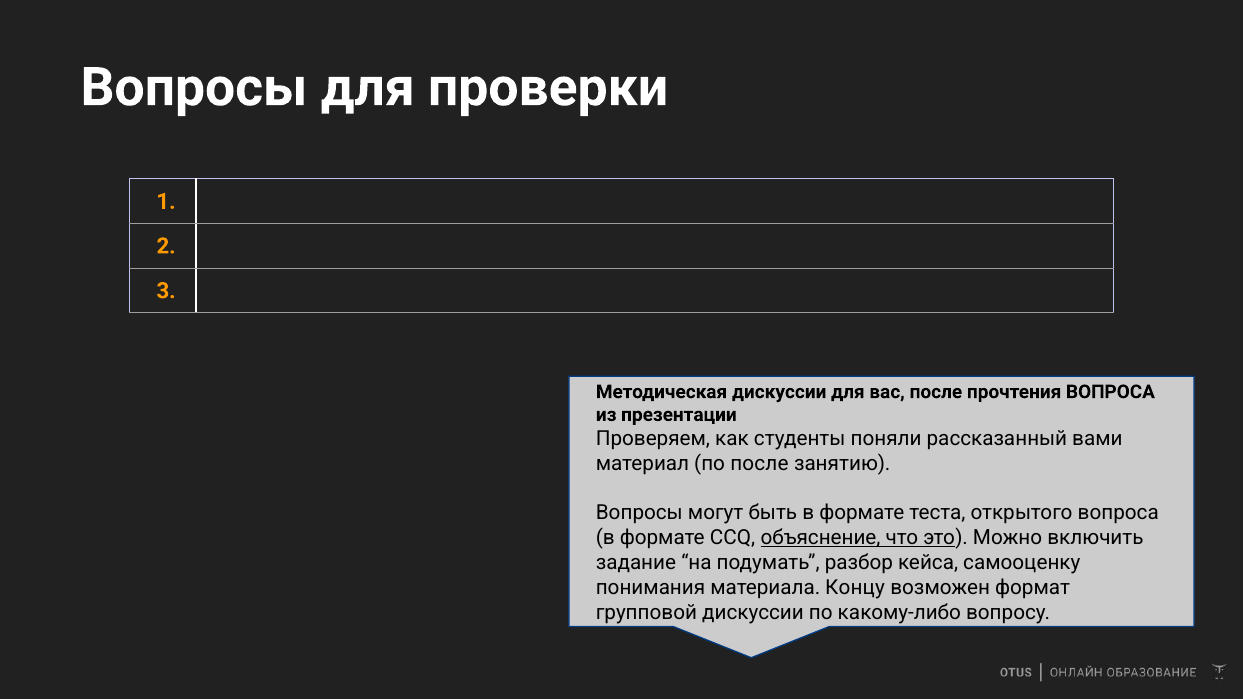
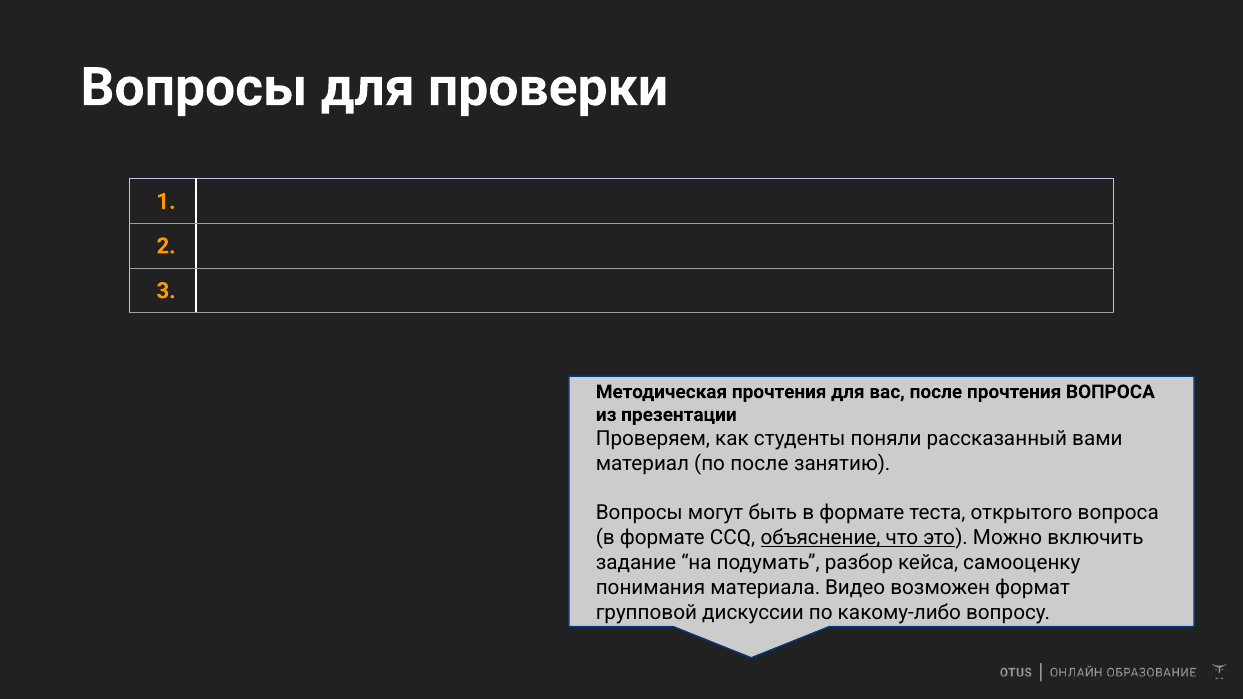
Методическая дискуссии: дискуссии -> прочтения (779, 392)
Концу: Концу -> Видео (855, 588)
